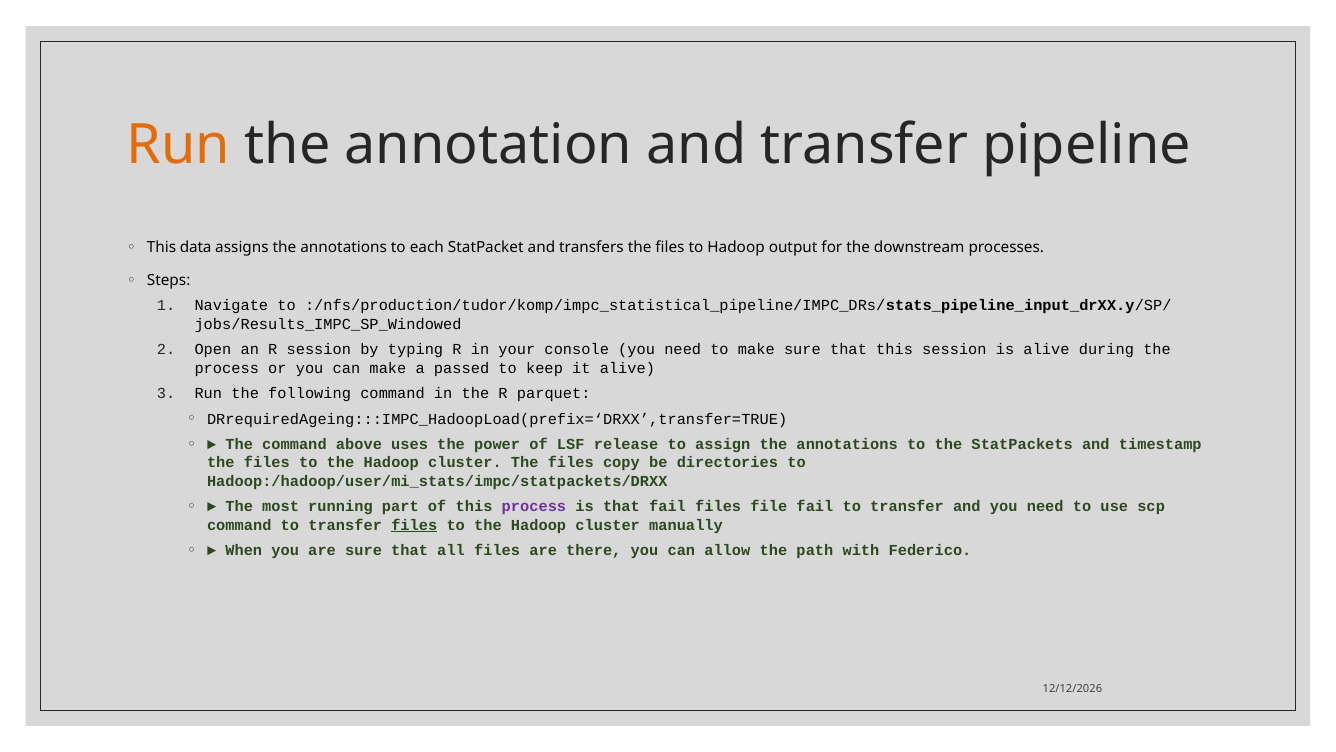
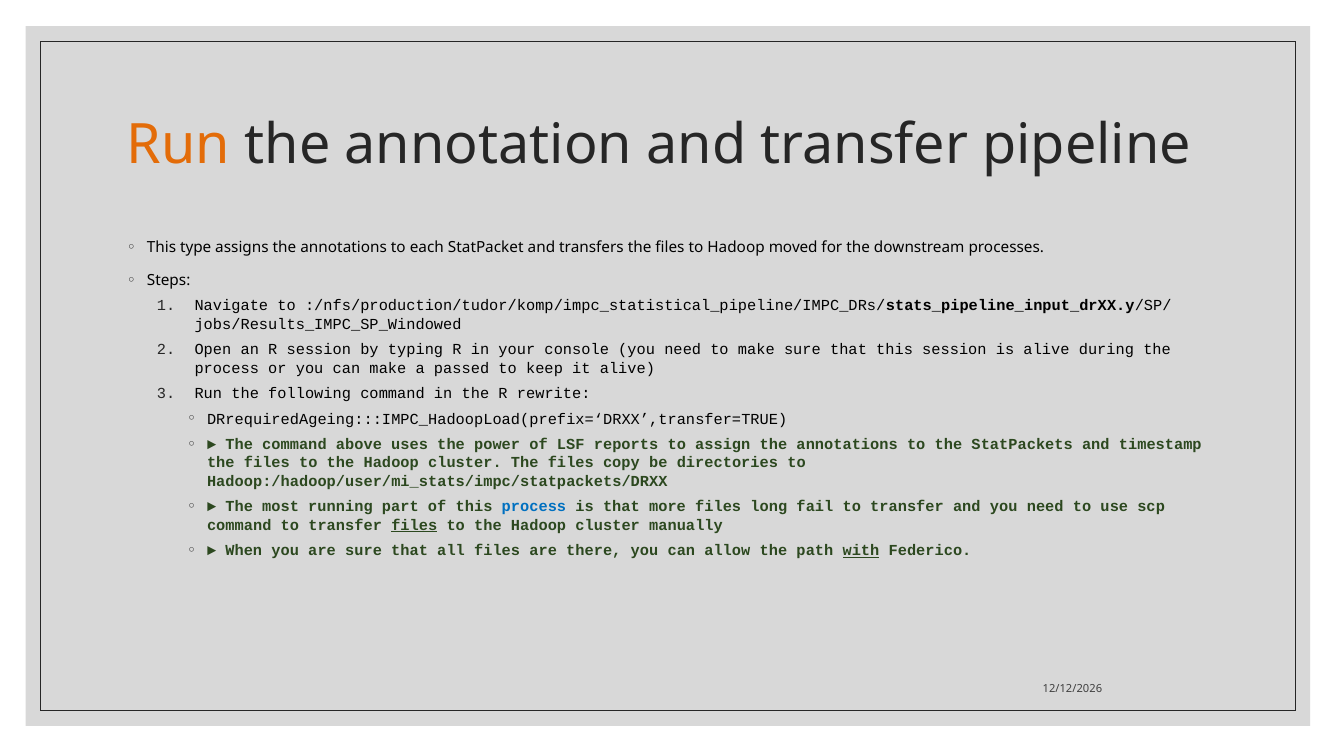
data: data -> type (196, 248)
output: output -> moved (793, 248)
parquet: parquet -> rewrite (554, 393)
release: release -> reports (626, 444)
process colour: purple -> blue (534, 506)
that fail: fail -> more (667, 506)
file: file -> long (769, 506)
with underline: none -> present (861, 550)
